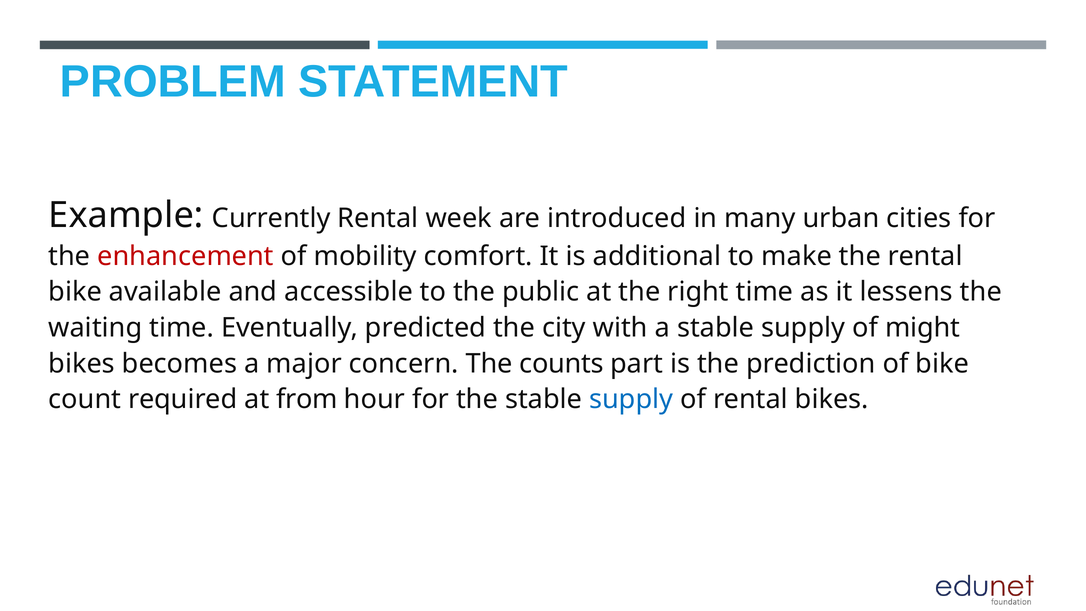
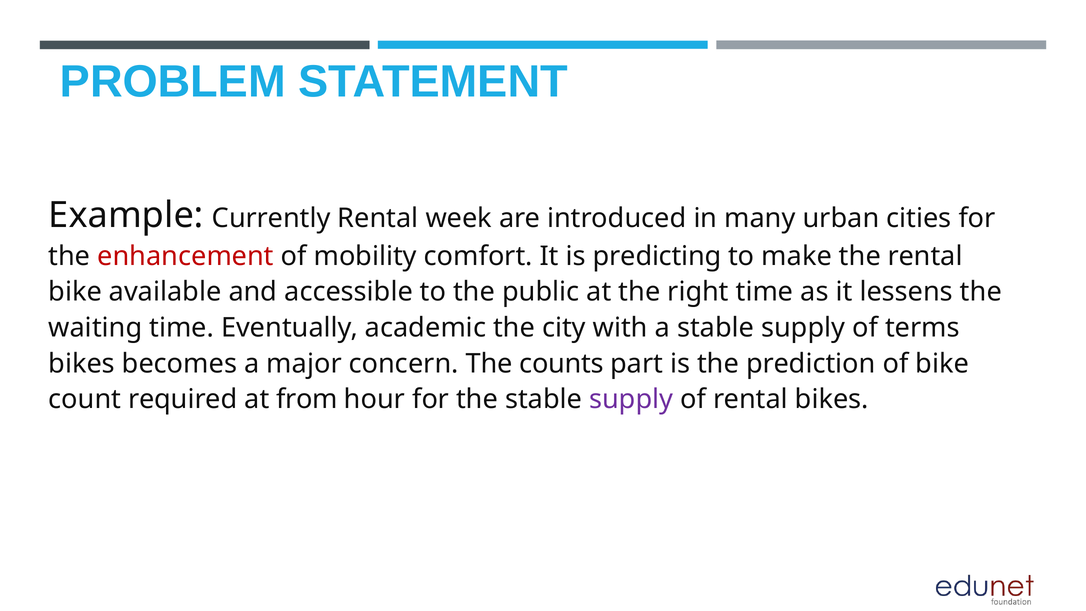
additional: additional -> predicting (657, 256)
predicted: predicted -> academic (425, 328)
might: might -> terms (922, 328)
supply colour: blue -> purple (631, 399)
